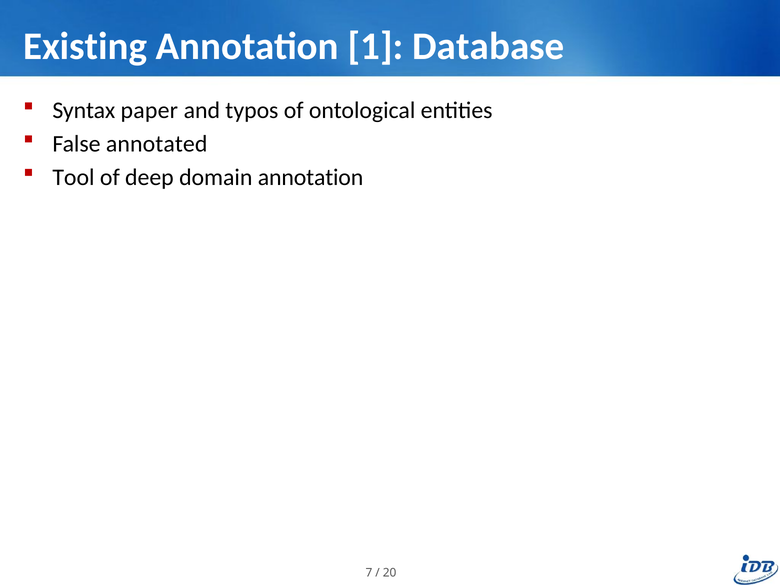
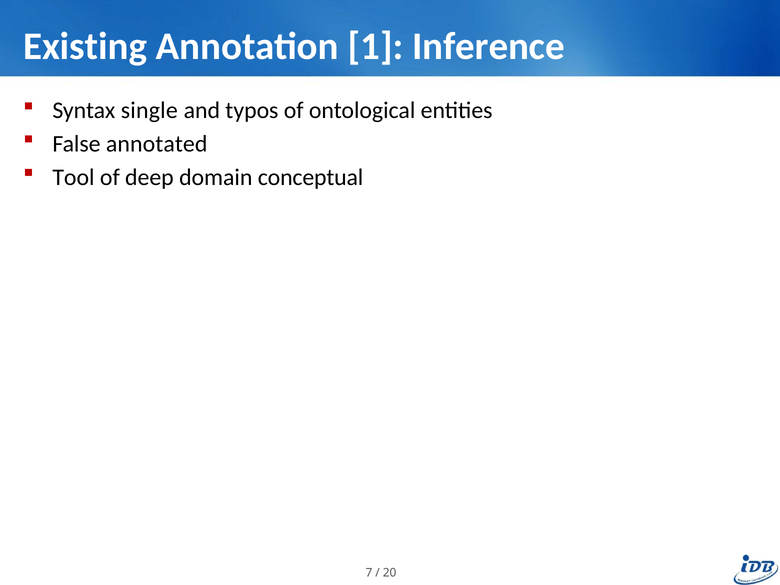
Database: Database -> Inference (488, 46)
paper: paper -> single (149, 111)
domain annotation: annotation -> conceptual (311, 177)
